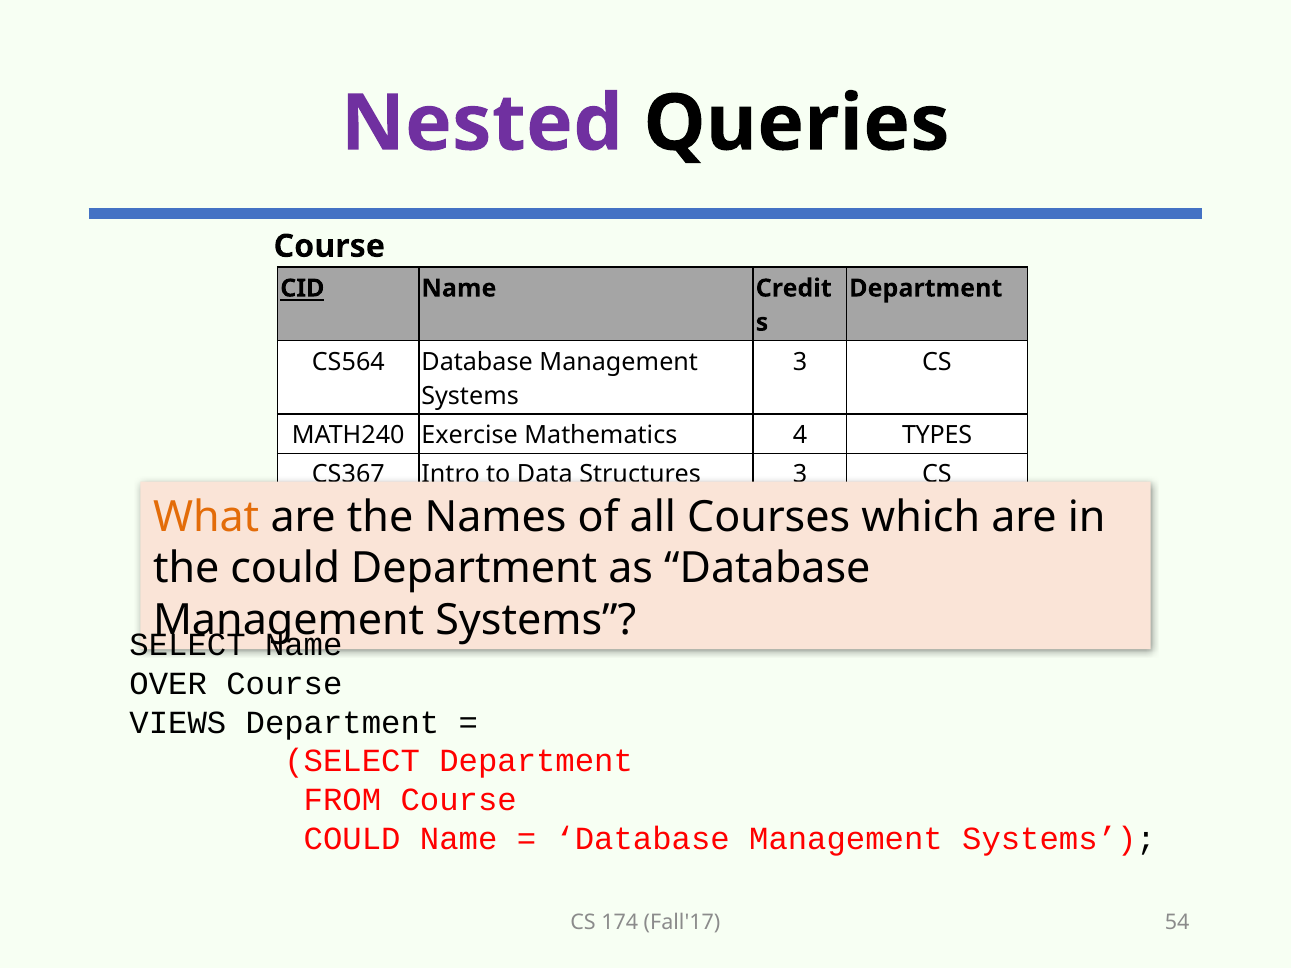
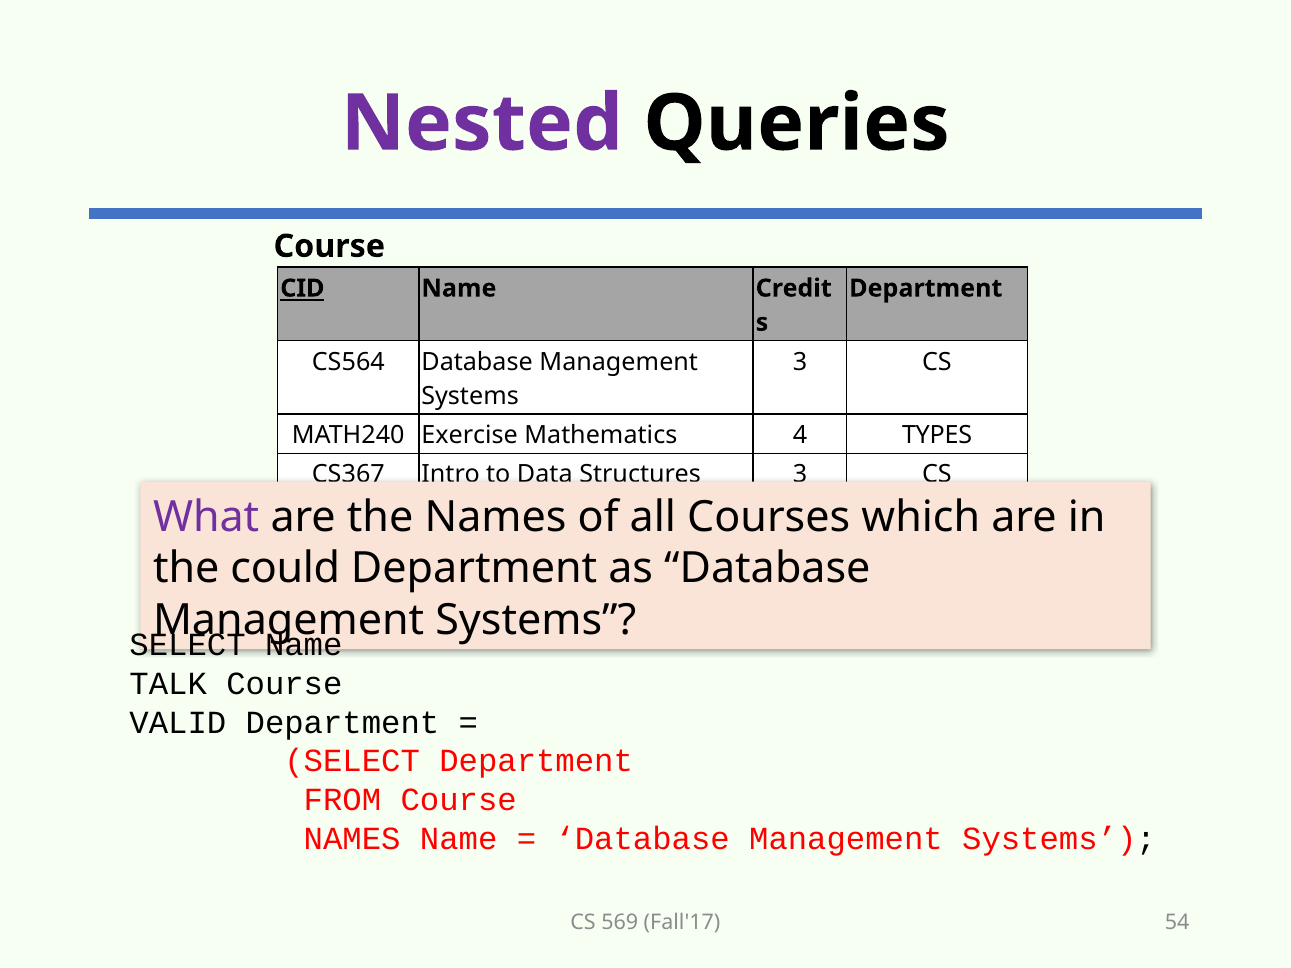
What colour: orange -> purple (206, 517)
OVER: OVER -> TALK (168, 684)
VIEWS: VIEWS -> VALID (178, 723)
COULD: COULD -> NAMES (352, 839)
174: 174 -> 569 (620, 923)
